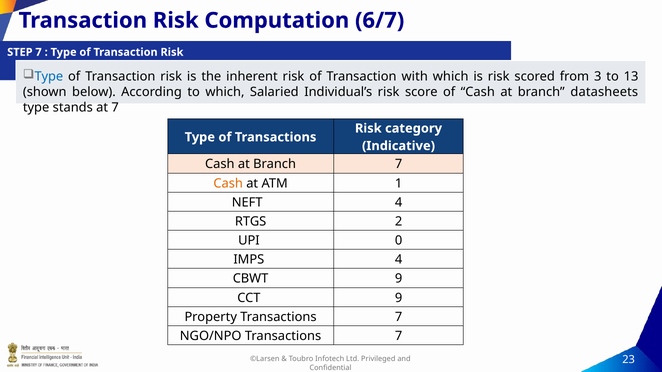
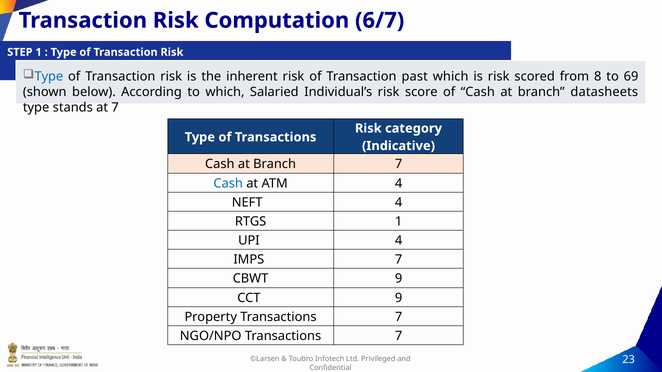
STEP 7: 7 -> 1 (39, 52)
with: with -> past (415, 77)
3: 3 -> 8 (598, 77)
13: 13 -> 69 (631, 77)
Cash colour: orange -> blue (228, 183)
ATM 1: 1 -> 4 (399, 183)
RTGS 2: 2 -> 1 (399, 222)
UPI 0: 0 -> 4 (399, 241)
IMPS 4: 4 -> 7 (399, 260)
